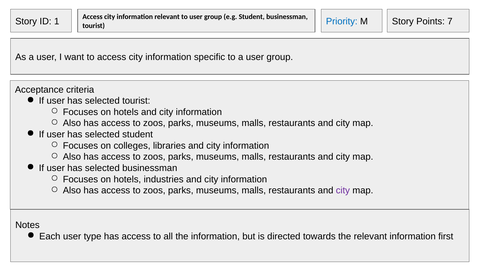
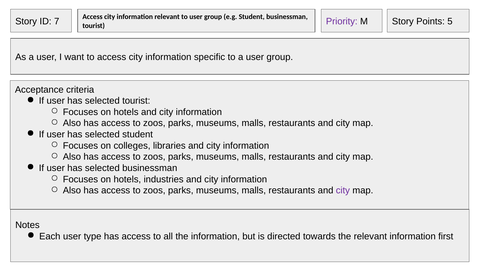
1: 1 -> 7 (57, 21)
Priority colour: blue -> purple (342, 21)
7: 7 -> 5 (450, 21)
